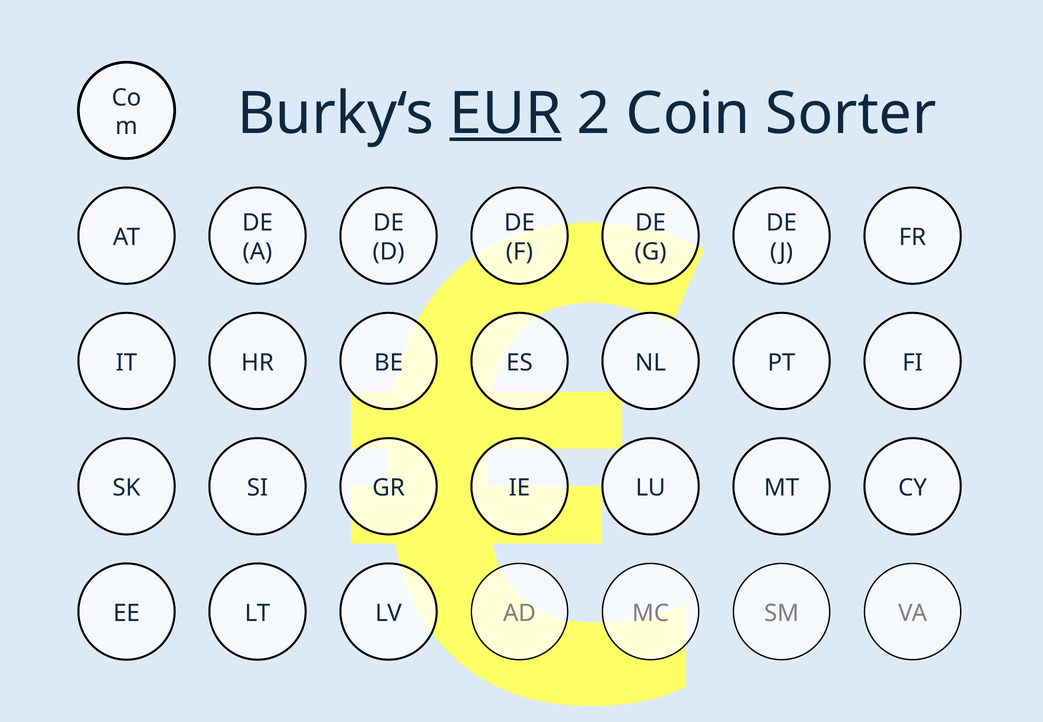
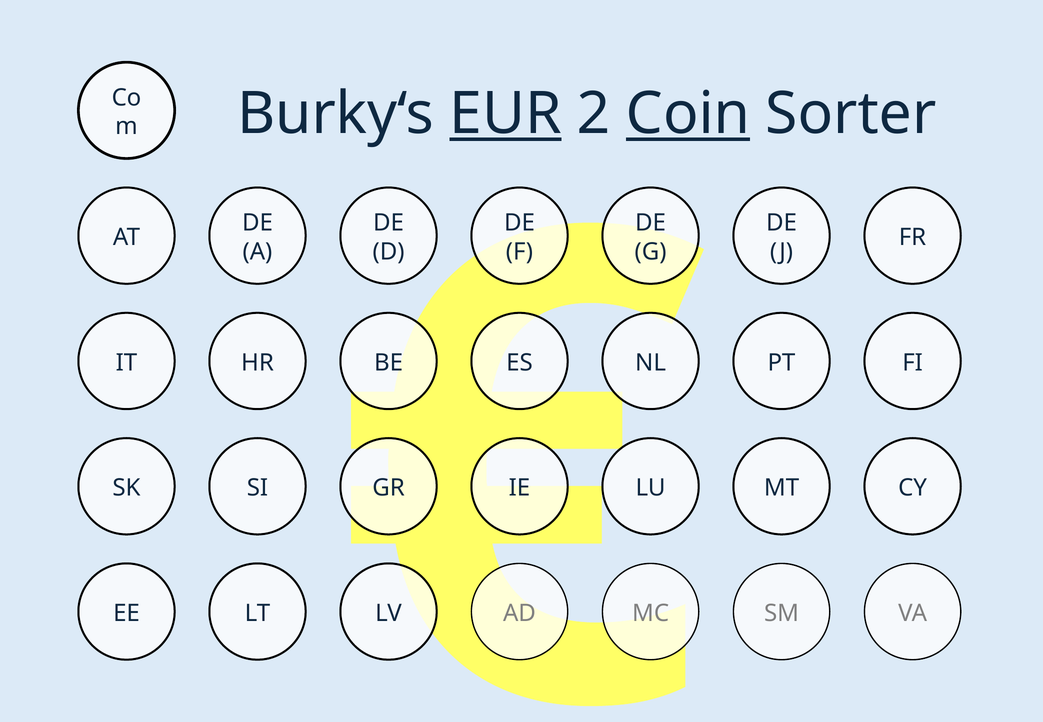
Coin underline: none -> present (688, 114)
